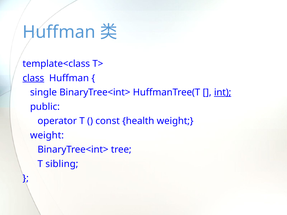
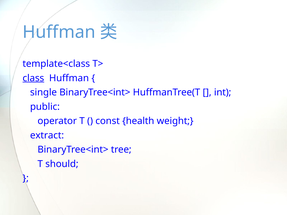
int underline: present -> none (223, 92)
weight: weight -> extract (47, 135)
sibling: sibling -> should (62, 164)
